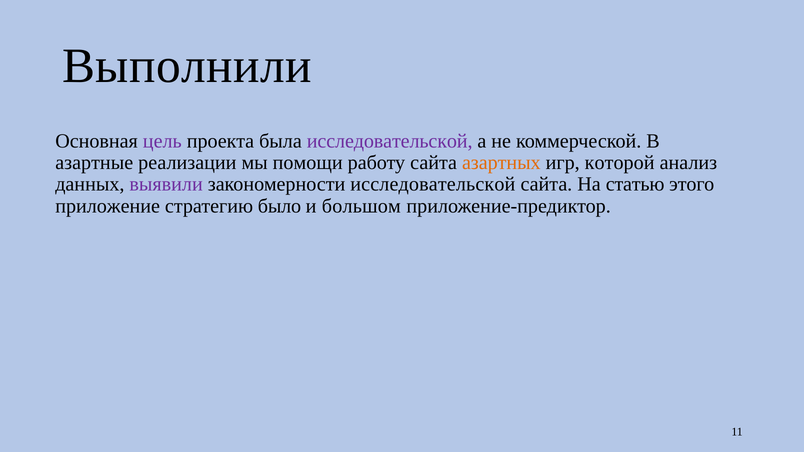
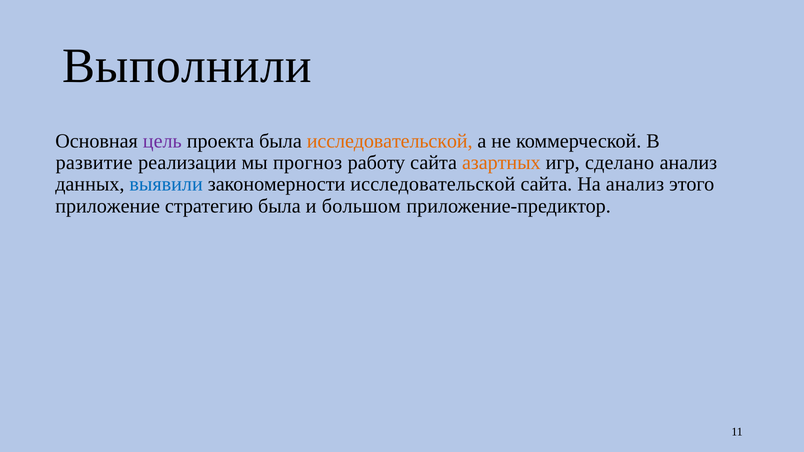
исследовательской colour: purple -> orange (390, 141)
азартные: азартные -> развитие (94, 163)
помощи: помощи -> прогноз (308, 163)
которой: которой -> сделано (620, 163)
выявили colour: purple -> blue (166, 184)
На статью: статью -> анализ (635, 184)
стратегию было: было -> была (279, 206)
